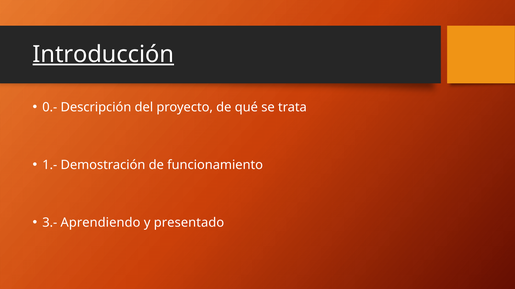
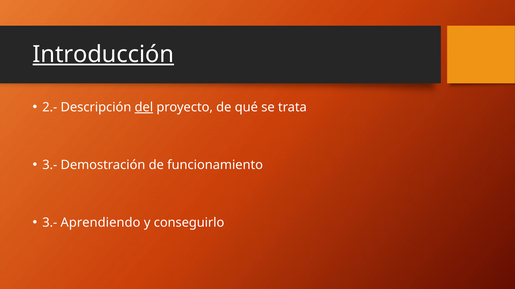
0.-: 0.- -> 2.- (50, 108)
del underline: none -> present (144, 108)
1.-: 1.- -> 3.- (50, 165)
presentado: presentado -> conseguirlo (189, 223)
